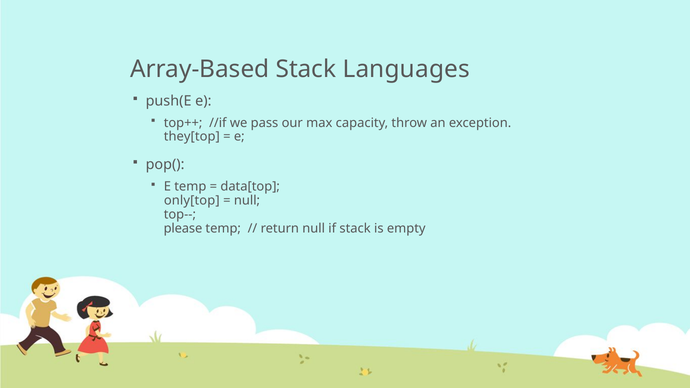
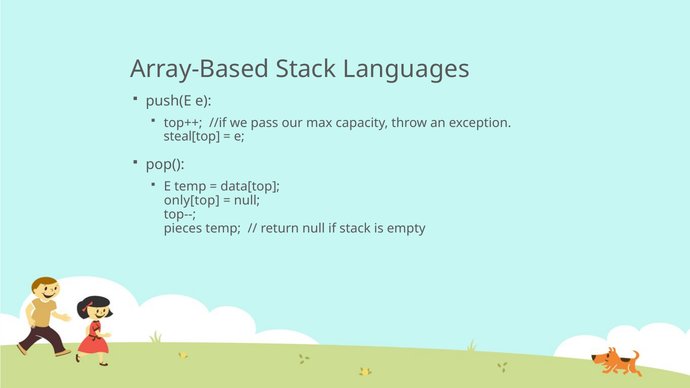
they[top: they[top -> steal[top (192, 137)
please: please -> pieces (183, 228)
